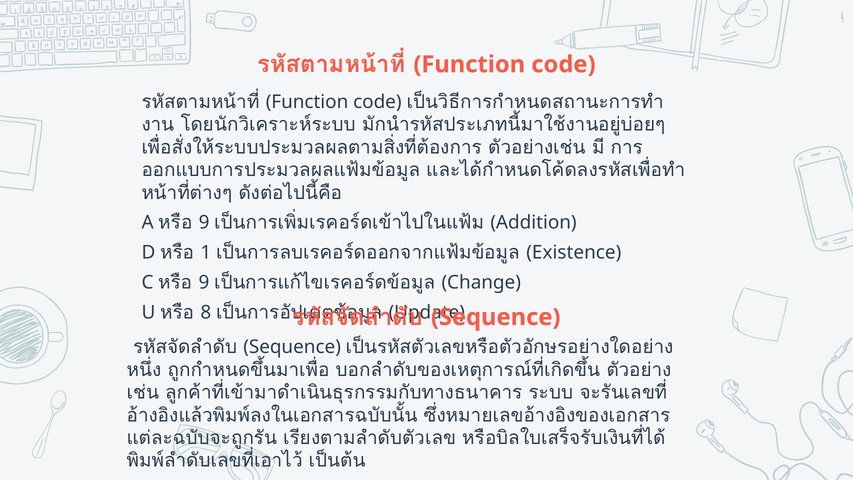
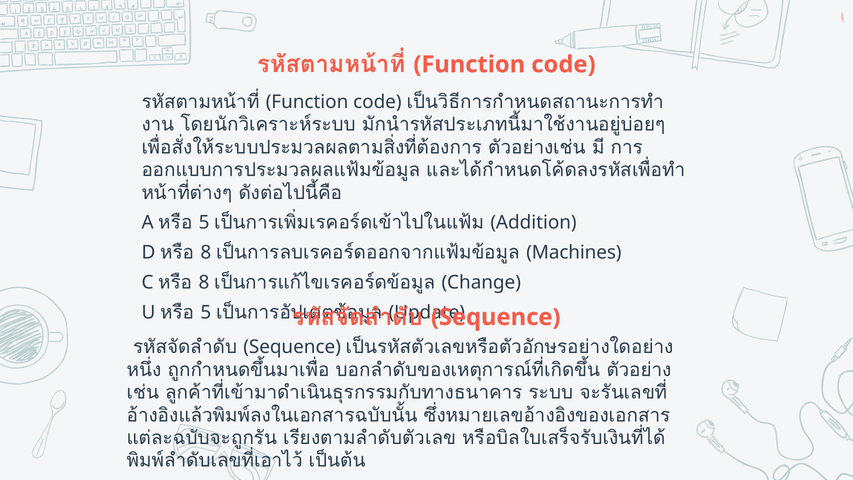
9: 9 -> 5 (204, 223)
1: 1 -> 8 (206, 253)
Existence: Existence -> Machines (574, 253)
9: 9 -> 8 (204, 282)
8: 8 -> 5 (206, 312)
